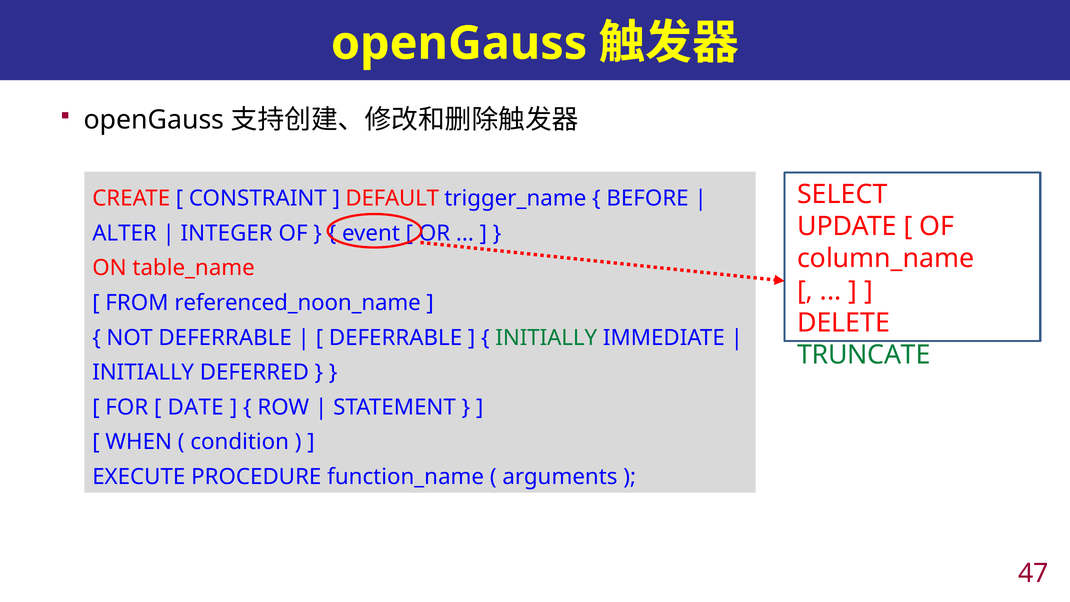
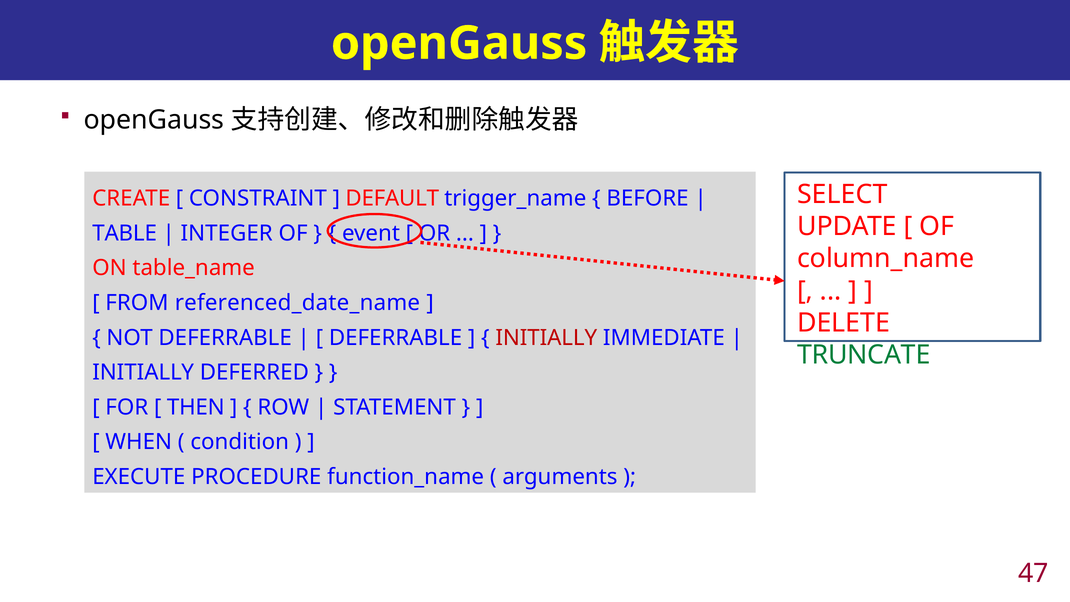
ALTER: ALTER -> TABLE (125, 233)
referenced_noon_name: referenced_noon_name -> referenced_date_name (297, 303)
INITIALLY colour: green -> red (546, 338)
DATE: DATE -> THEN (196, 407)
